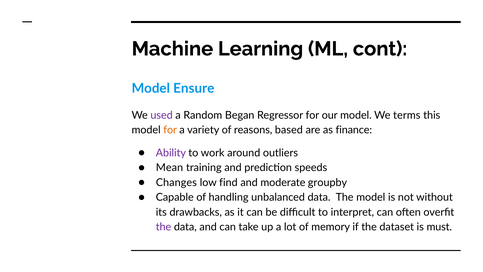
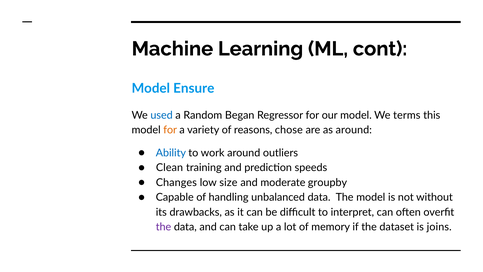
used colour: purple -> blue (162, 115)
based: based -> chose (289, 130)
as finance: finance -> around (354, 130)
Ability colour: purple -> blue (171, 153)
Mean: Mean -> Clean (169, 168)
find: find -> size (228, 182)
must: must -> joins (439, 227)
